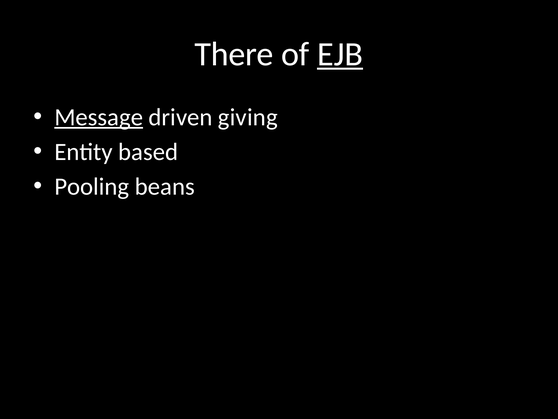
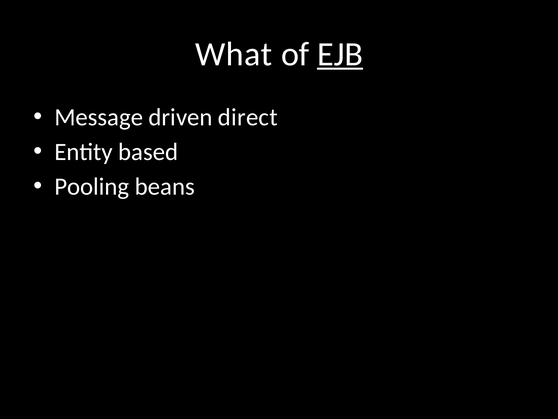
There: There -> What (234, 54)
Message underline: present -> none (99, 117)
giving: giving -> direct (248, 117)
